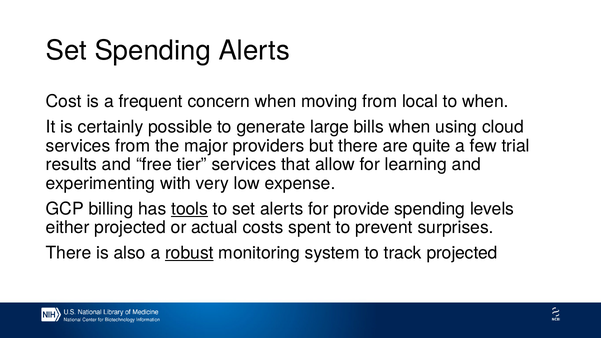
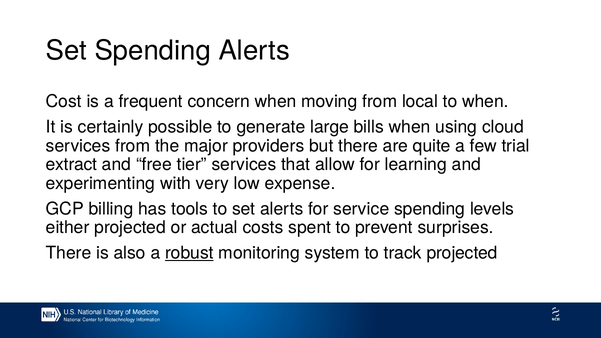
results: results -> extract (72, 165)
tools underline: present -> none (190, 209)
provide: provide -> service (361, 209)
